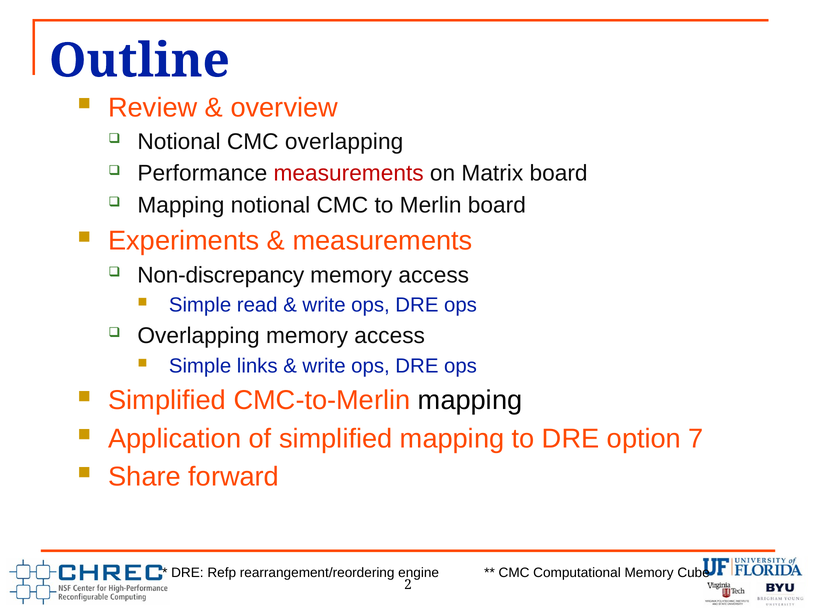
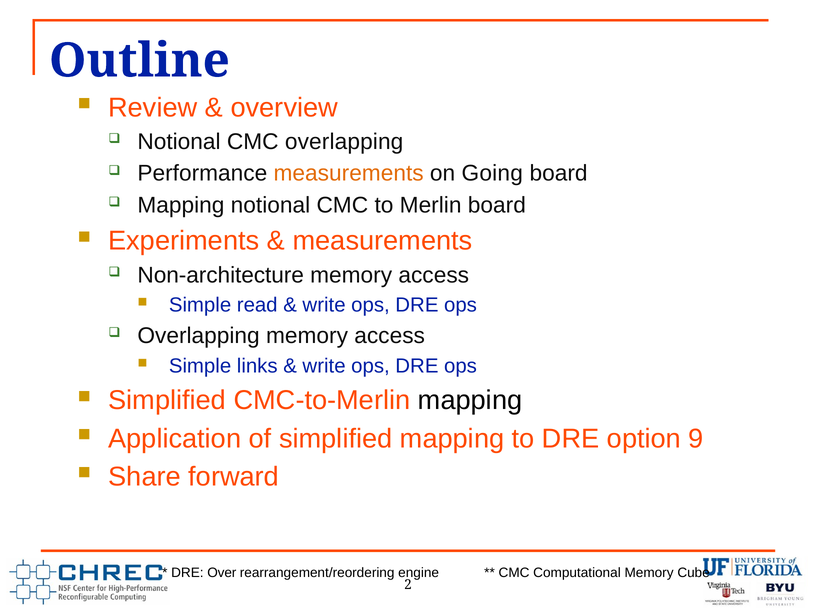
measurements colour: red -> orange (349, 173)
Matrix: Matrix -> Going (492, 173)
Non-discrepancy: Non-discrepancy -> Non-architecture (221, 275)
7: 7 -> 9 (696, 439)
Refp: Refp -> Over (222, 573)
